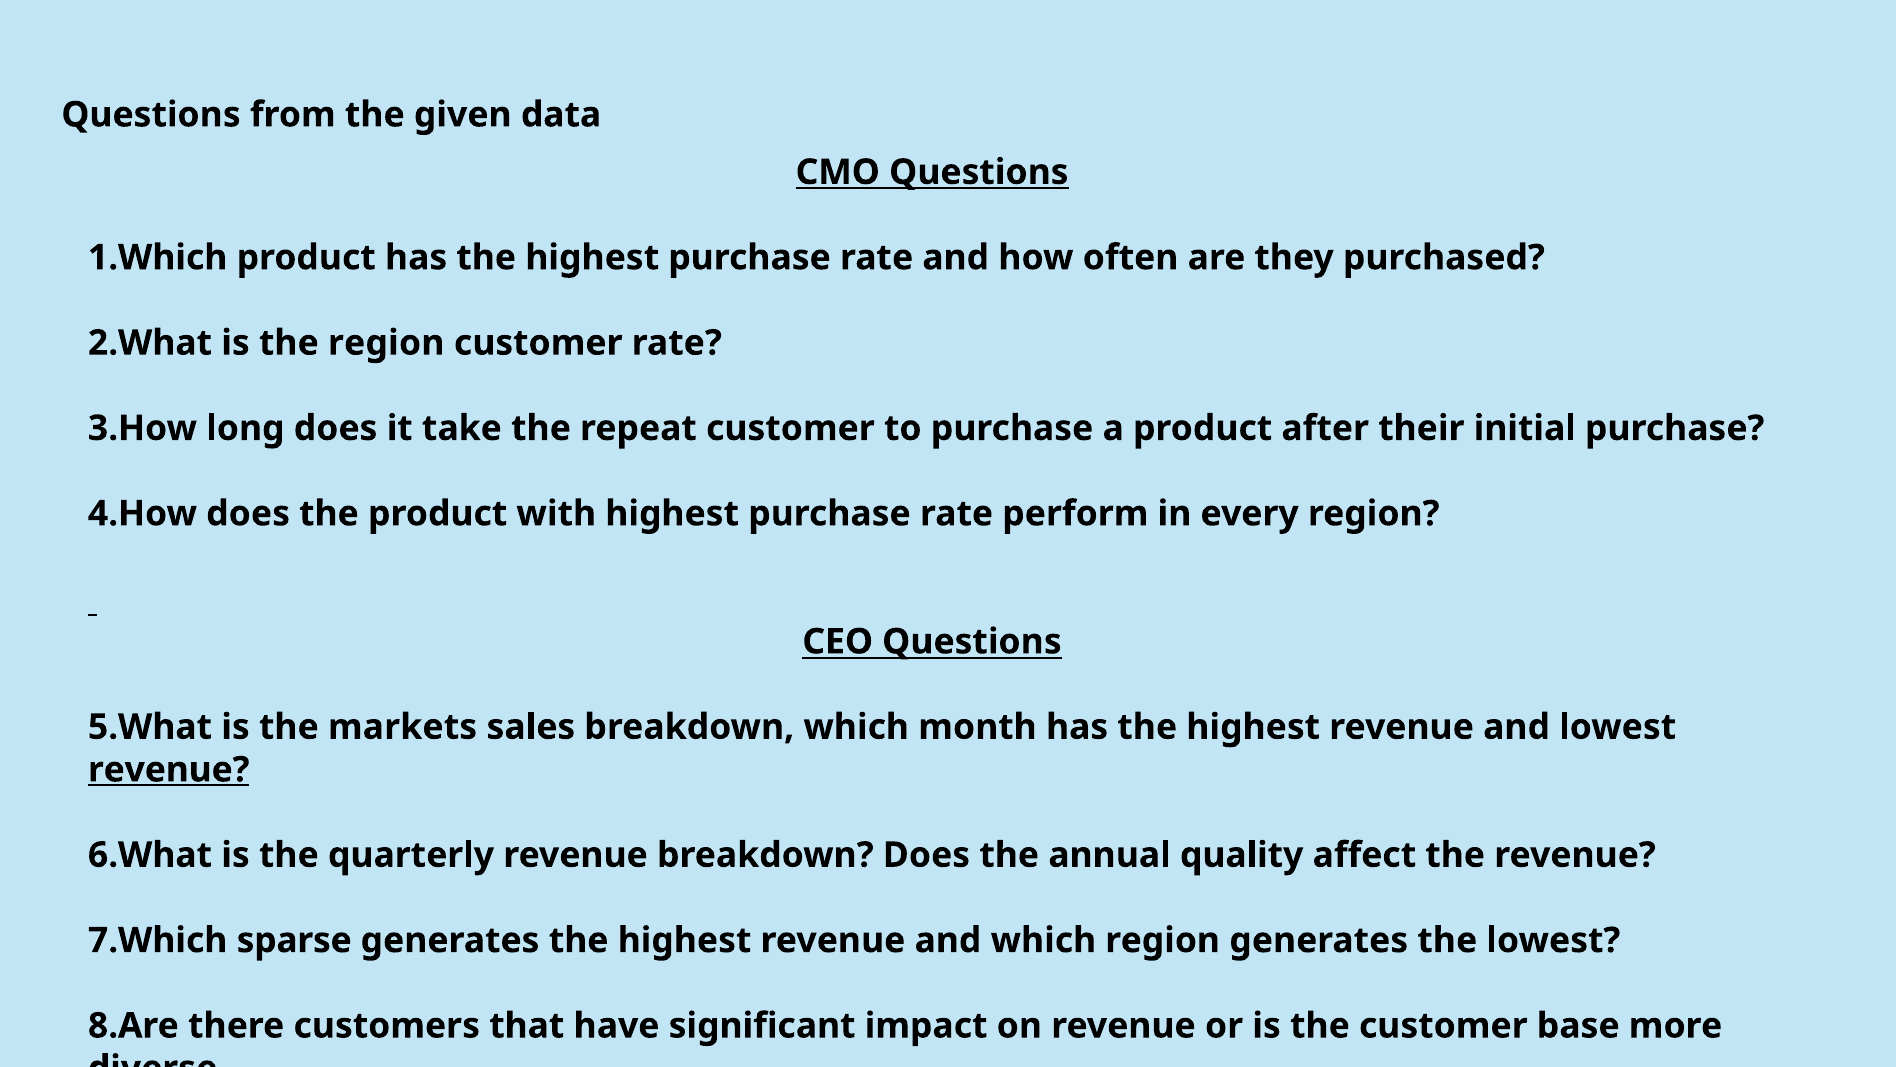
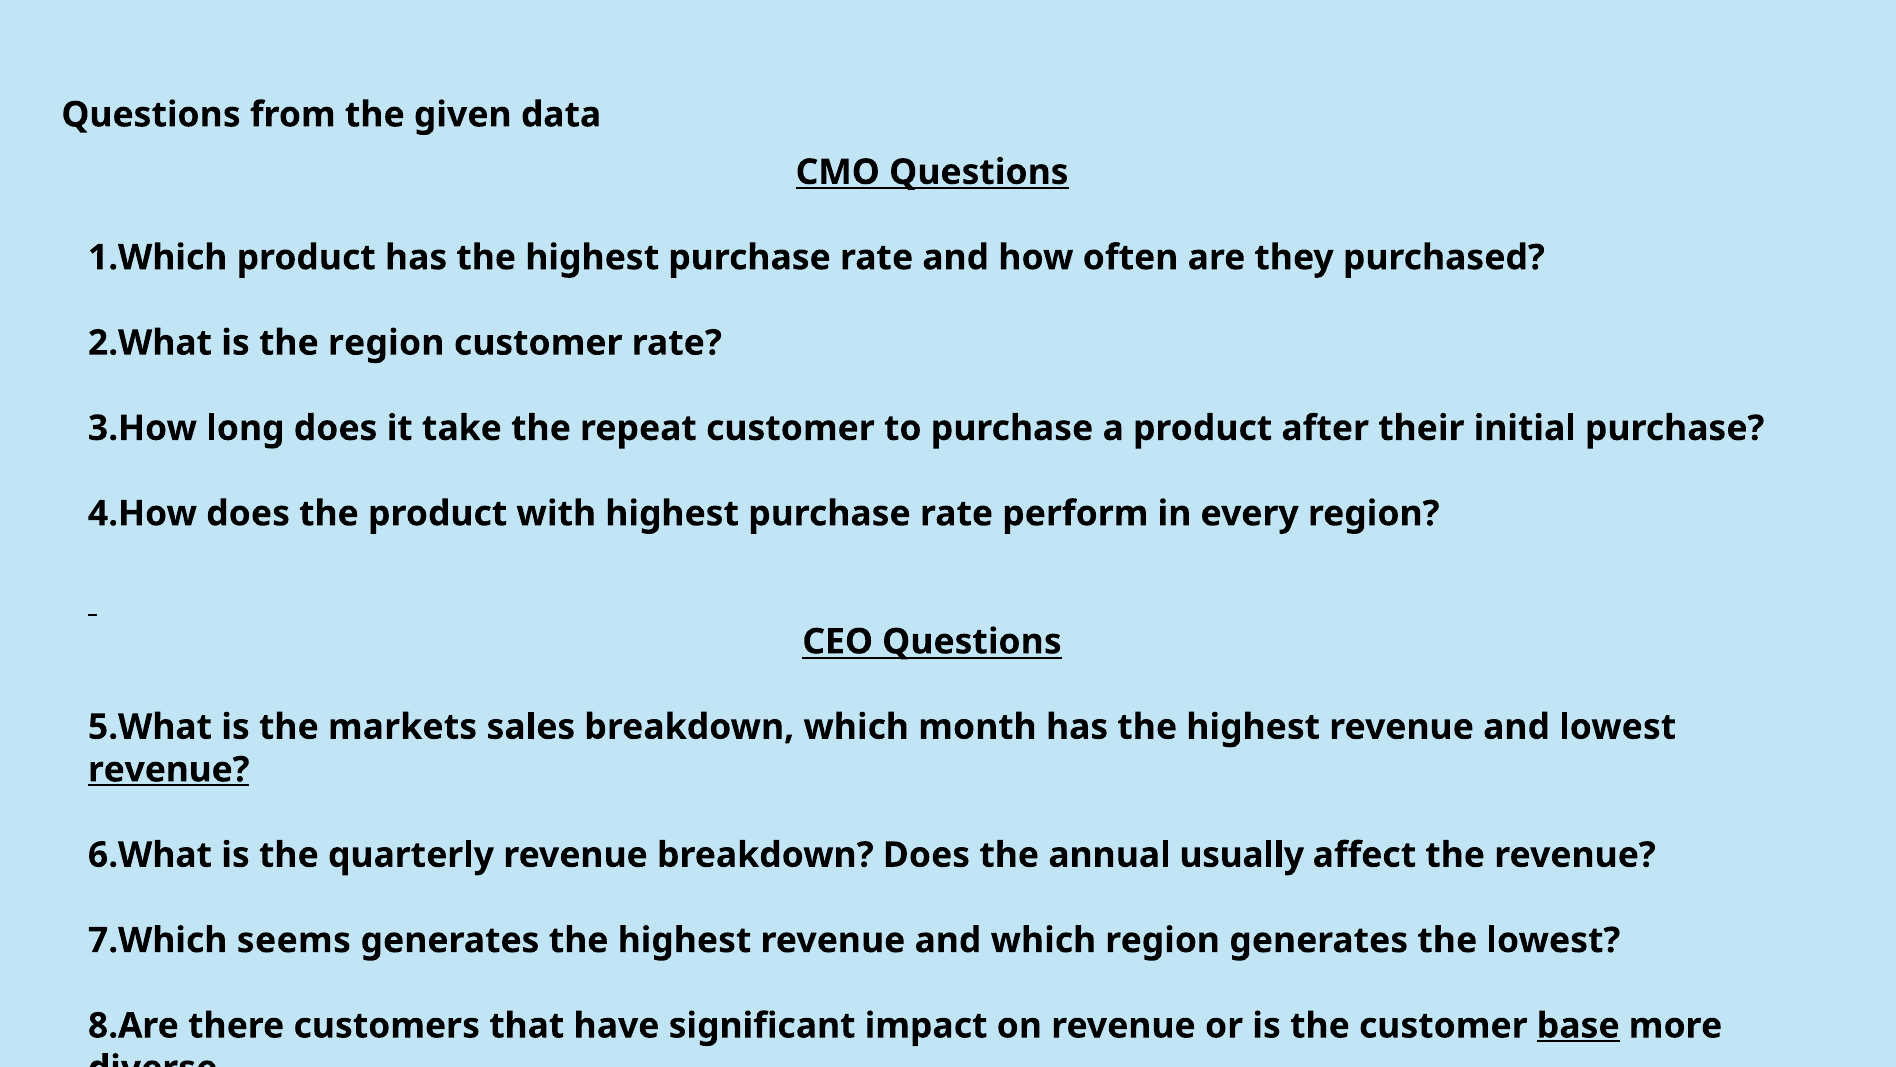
quality: quality -> usually (1242, 855)
sparse: sparse -> seems (294, 940)
base underline: none -> present (1578, 1025)
